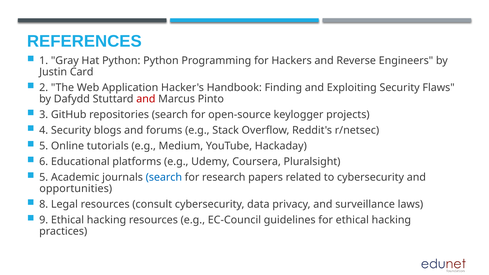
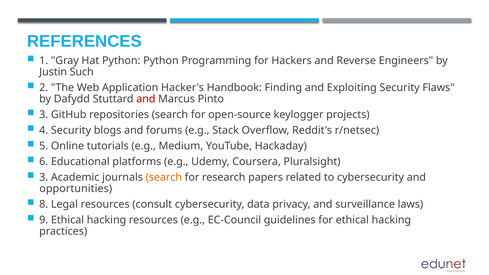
Card: Card -> Such (82, 72)
5: 5 -> 3 (44, 177)
search colour: blue -> orange (164, 177)
